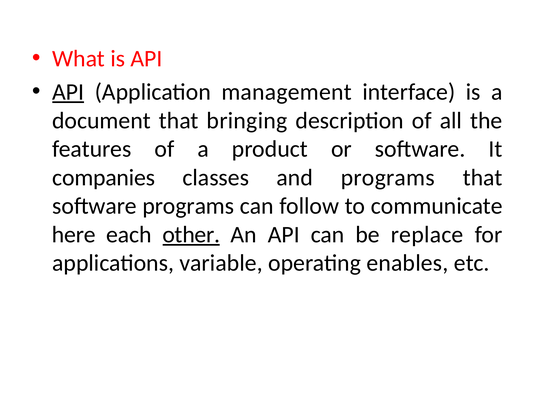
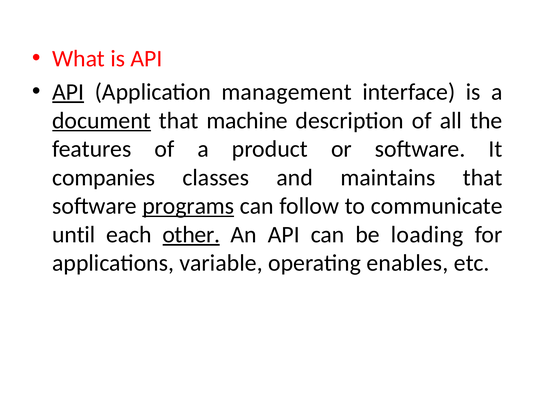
document underline: none -> present (102, 121)
bringing: bringing -> machine (247, 121)
and programs: programs -> maintains (388, 178)
programs underline: none -> present (188, 206)
here: here -> until (74, 235)
replace: replace -> loading (427, 235)
